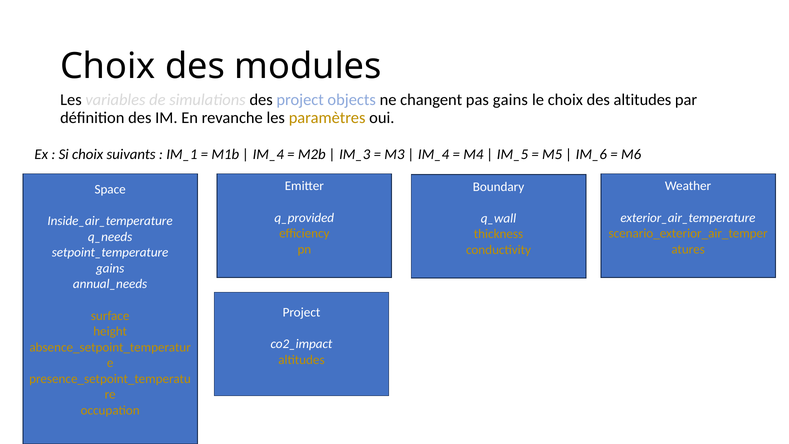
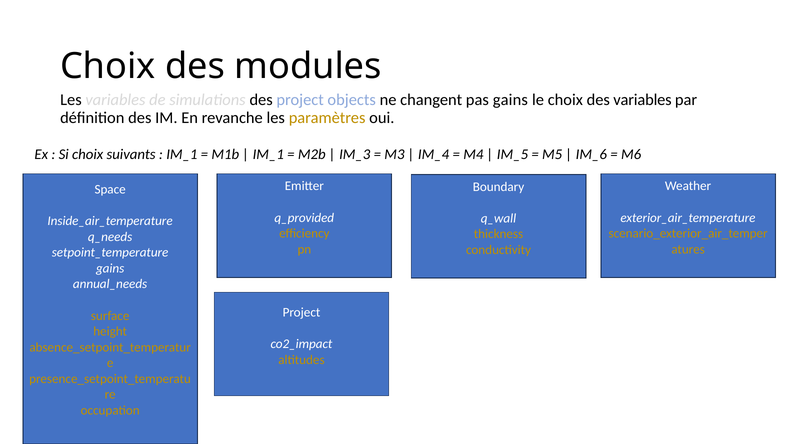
des altitudes: altitudes -> variables (642, 100)
IM_4: IM_4 -> IM_1 (268, 154)
